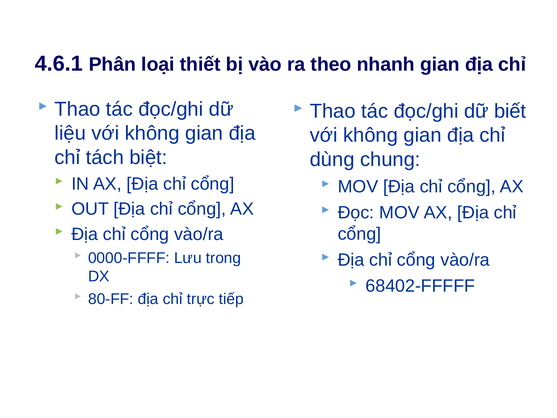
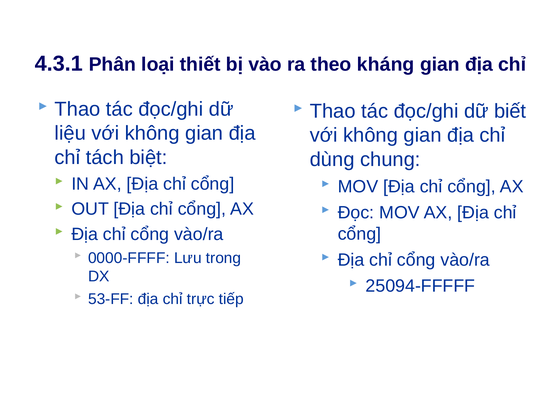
4.6.1: 4.6.1 -> 4.3.1 (59, 64)
nhanh: nhanh -> kháng (386, 64)
68402-FFFFF: 68402-FFFFF -> 25094-FFFFF (420, 286)
80-FF: 80-FF -> 53-FF (111, 299)
